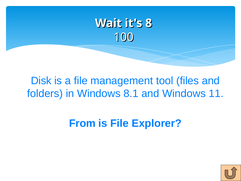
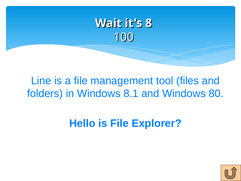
Disk: Disk -> Line (41, 81)
11: 11 -> 80 (216, 94)
From: From -> Hello (82, 123)
